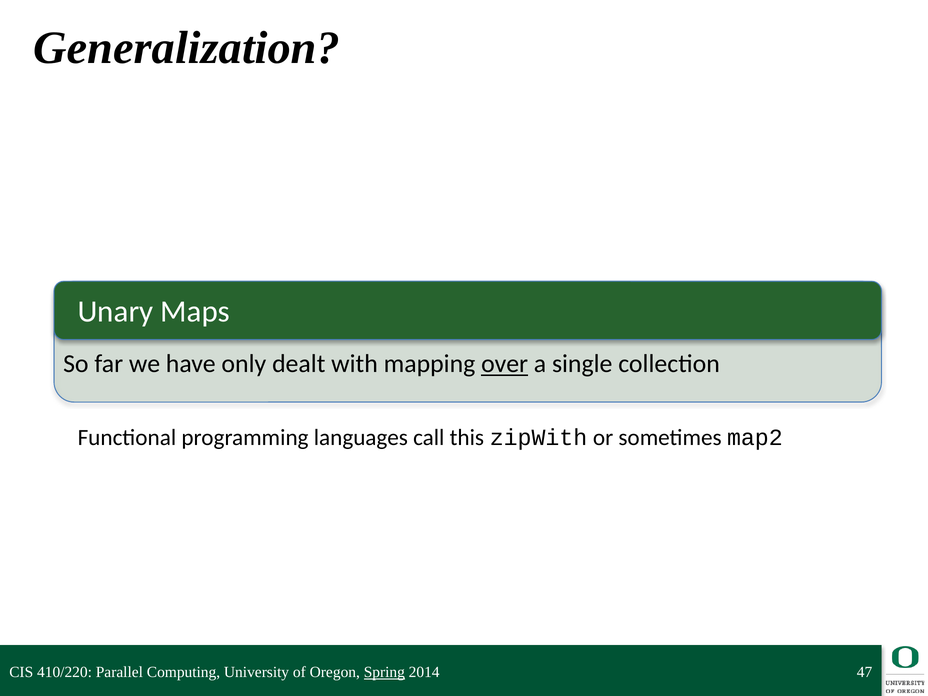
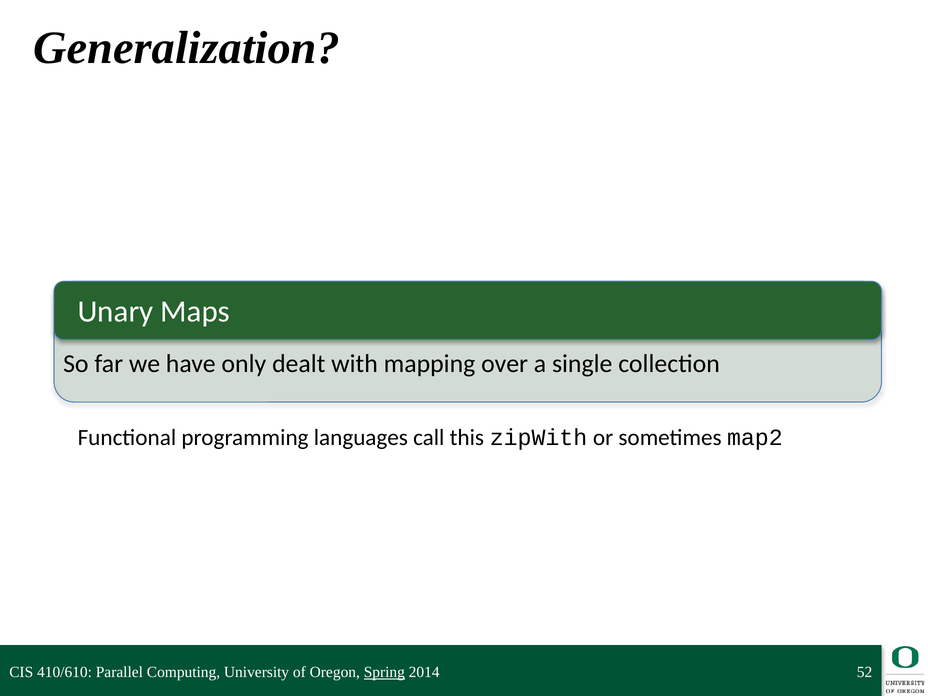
over underline: present -> none (505, 364)
410/220: 410/220 -> 410/610 (65, 672)
47: 47 -> 52 (865, 672)
